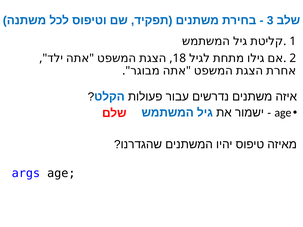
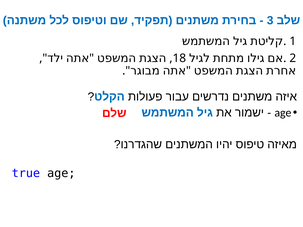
args: args -> true (26, 173)
